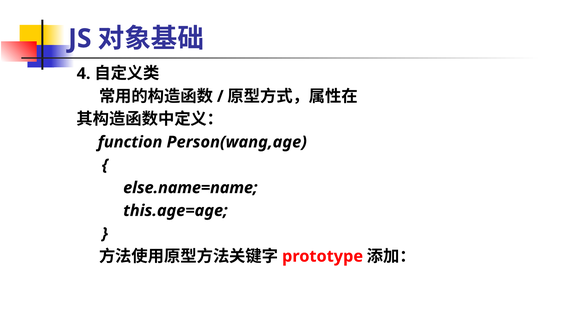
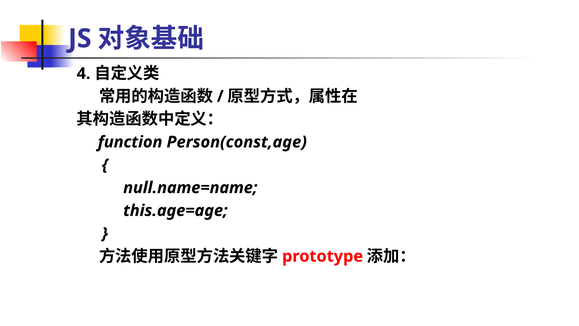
Person(wang,age: Person(wang,age -> Person(const,age (237, 142)
else.name=name: else.name=name -> null.name=name (190, 188)
